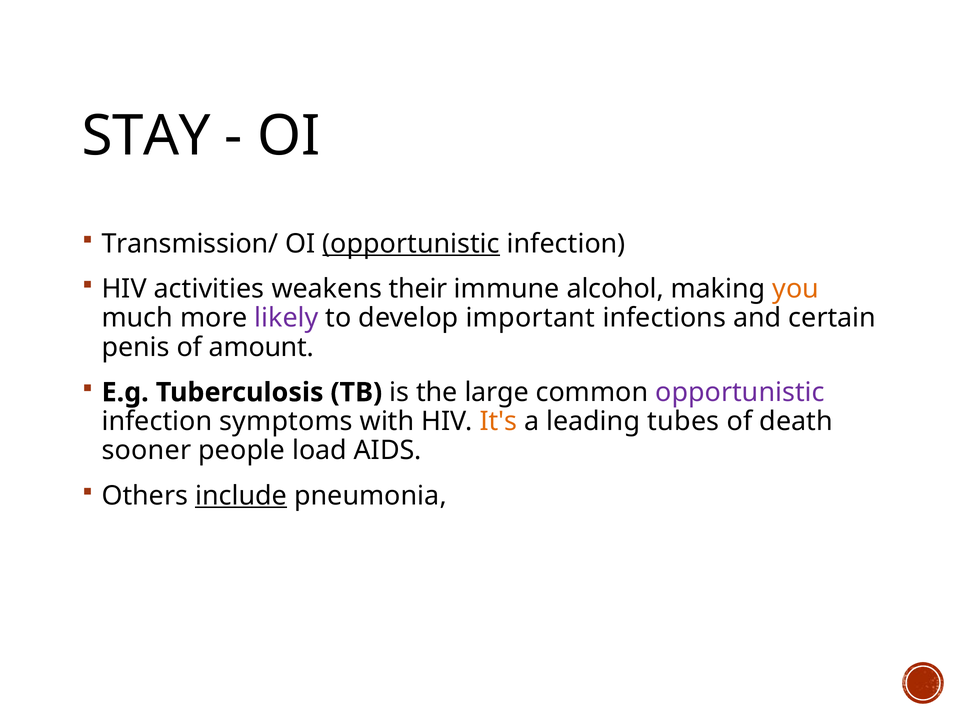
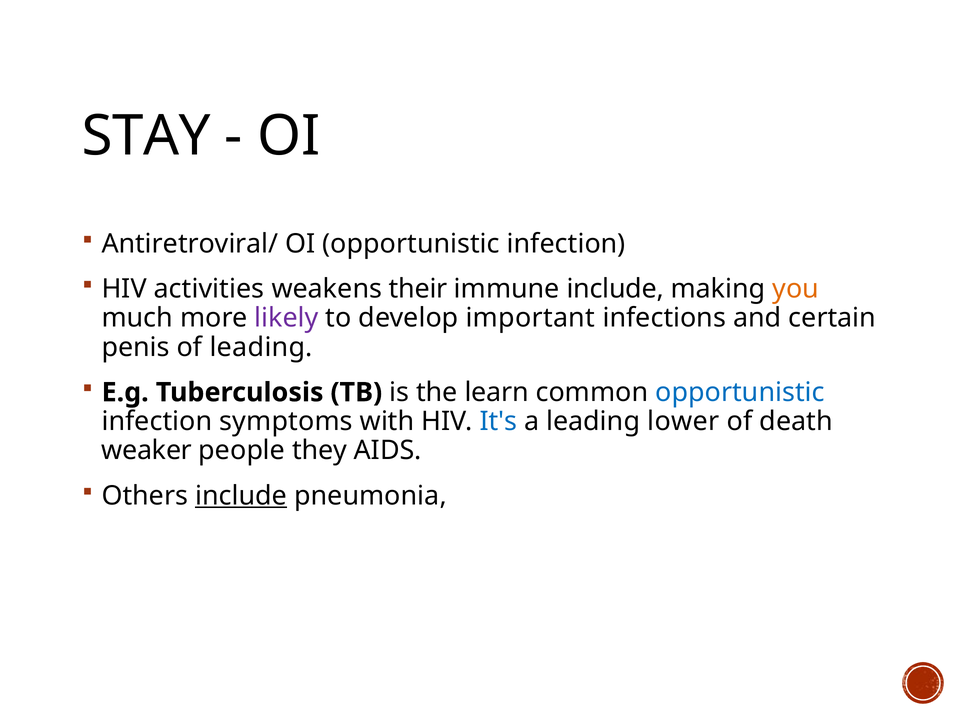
Transmission/: Transmission/ -> Antiretroviral/ (190, 244)
opportunistic underline: present -> none (411, 244)
immune alcohol: alcohol -> include (615, 289)
of amount: amount -> leading (261, 347)
large: large -> learn (497, 392)
opportunistic colour: purple -> blue (740, 392)
It's colour: orange -> blue (498, 421)
tubes: tubes -> lower (683, 421)
sooner: sooner -> weaker (147, 451)
load: load -> they (320, 451)
